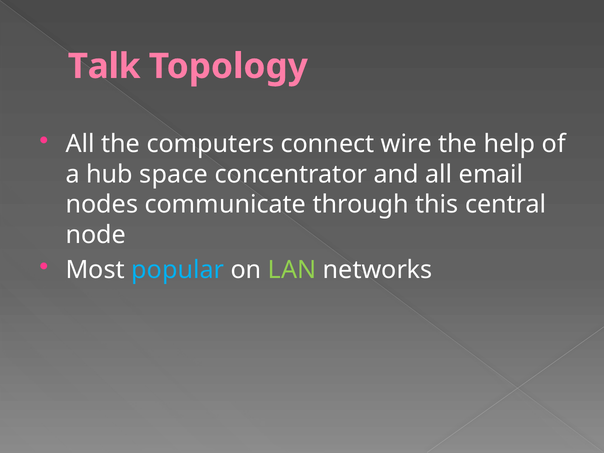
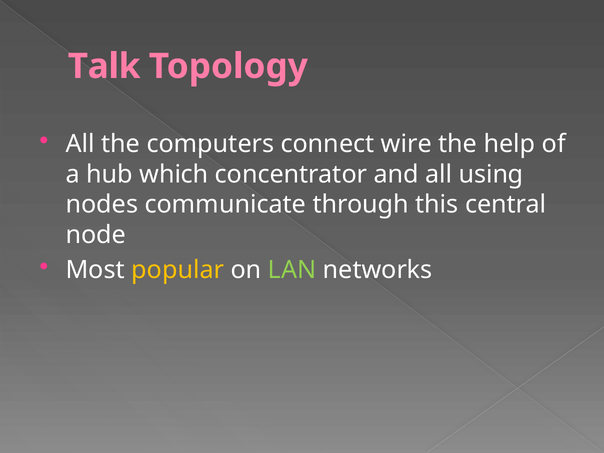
space: space -> which (174, 174)
email: email -> using (491, 174)
popular colour: light blue -> yellow (178, 270)
